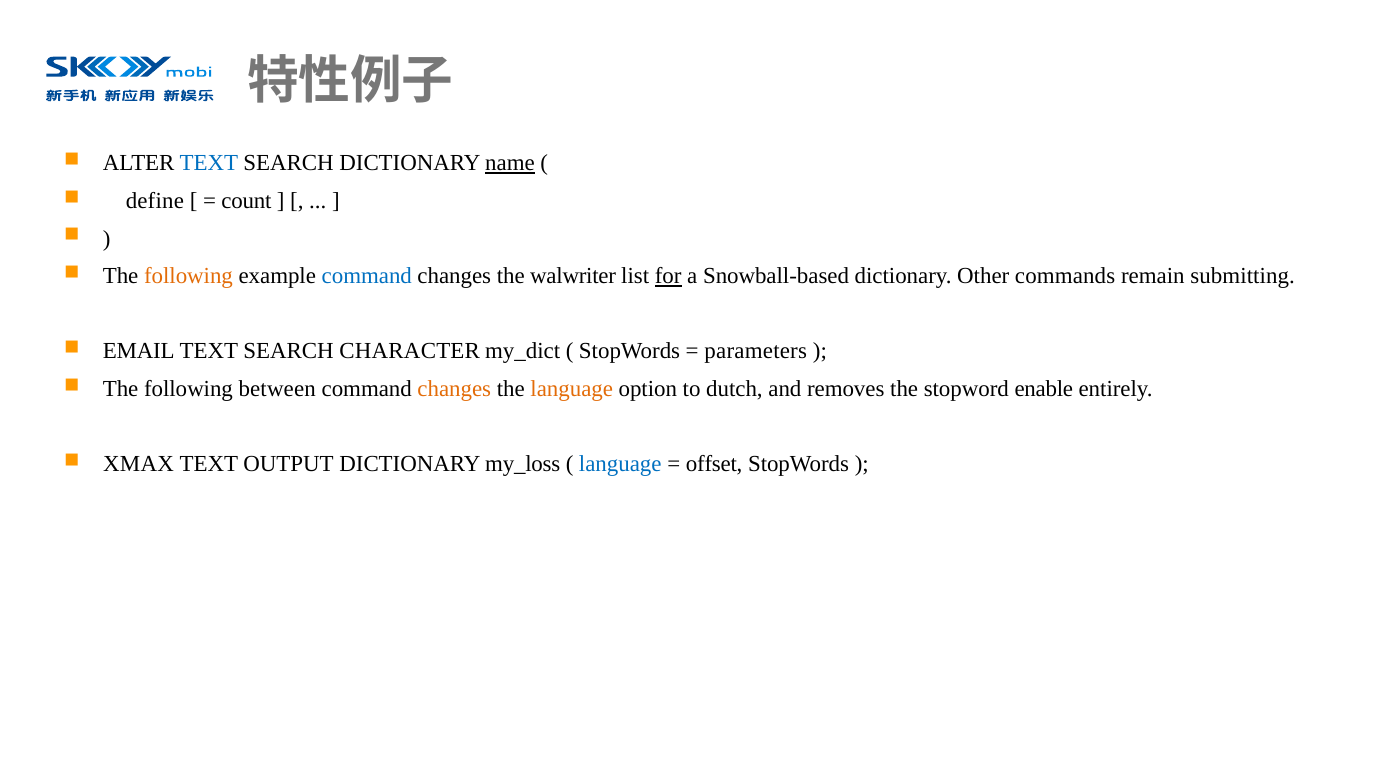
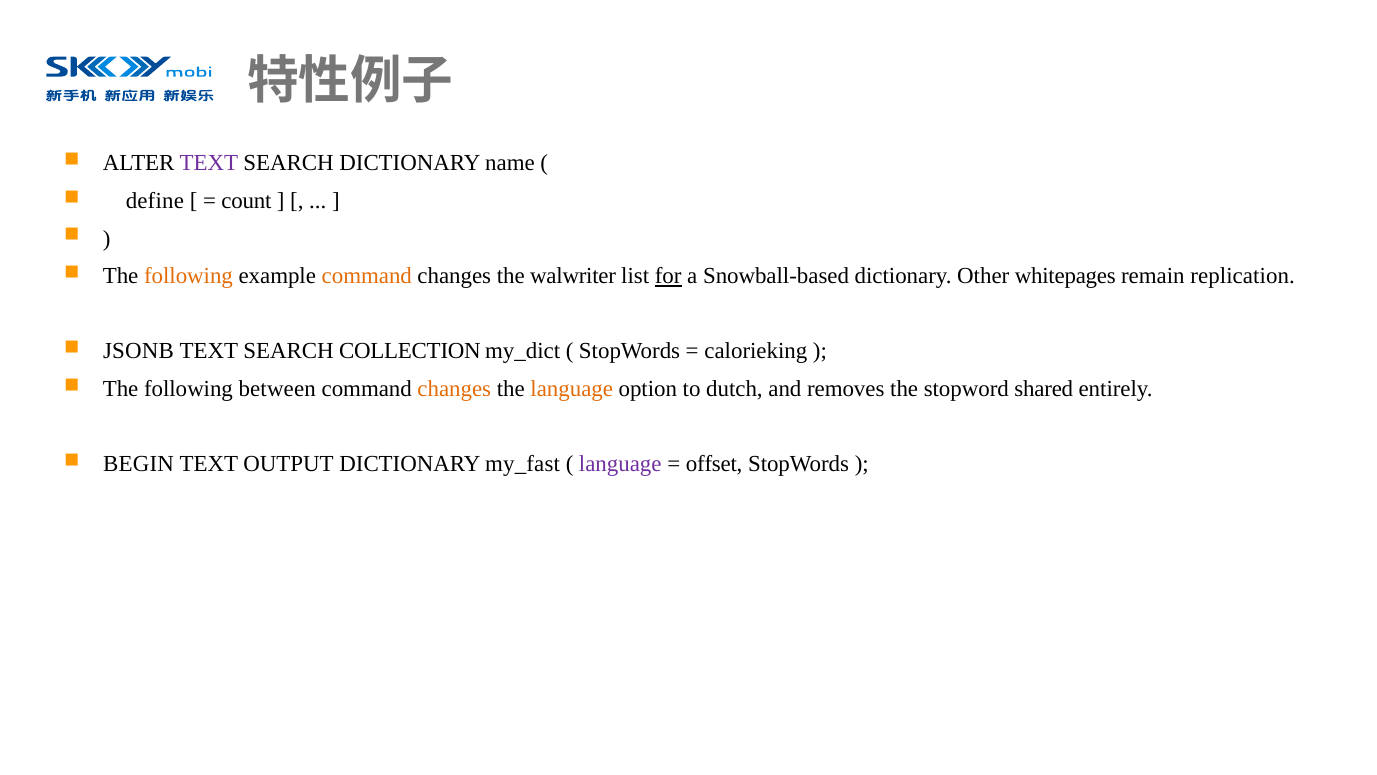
TEXT colour: blue -> purple (209, 163)
name underline: present -> none (510, 163)
command colour: blue -> orange (367, 276)
commands: commands -> whitepages (1065, 276)
submitting: submitting -> replication (1243, 276)
EMAIL: EMAIL -> JSONB (139, 351)
CHARACTER: CHARACTER -> COLLECTION (410, 351)
parameters: parameters -> calorieking (756, 351)
enable: enable -> shared (1044, 389)
XMAX: XMAX -> BEGIN (139, 464)
my_loss: my_loss -> my_fast (523, 464)
language colour: blue -> purple (620, 464)
